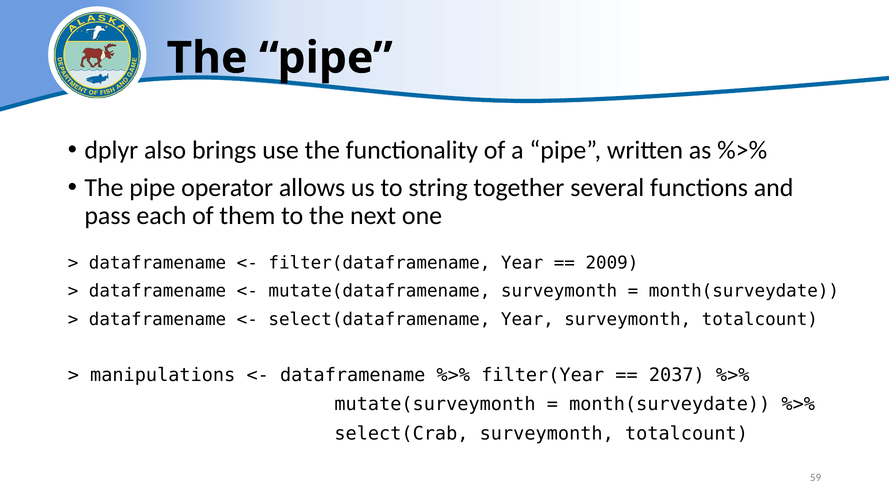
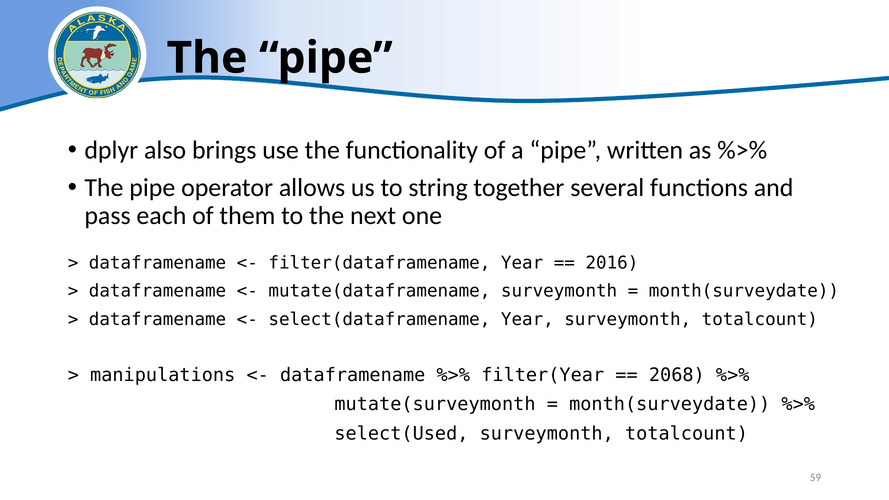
2009: 2009 -> 2016 (612, 263)
2037: 2037 -> 2068 (677, 375)
select(Crab: select(Crab -> select(Used (401, 434)
